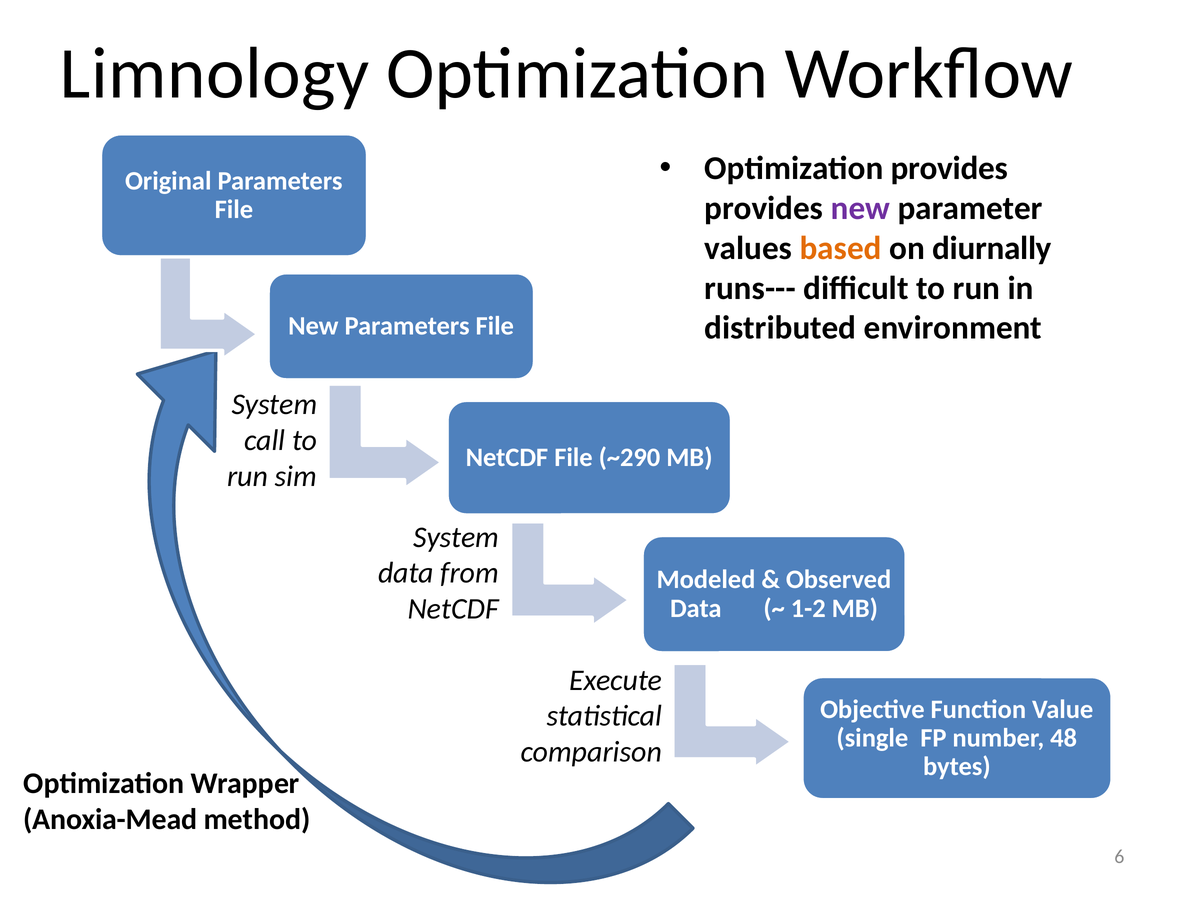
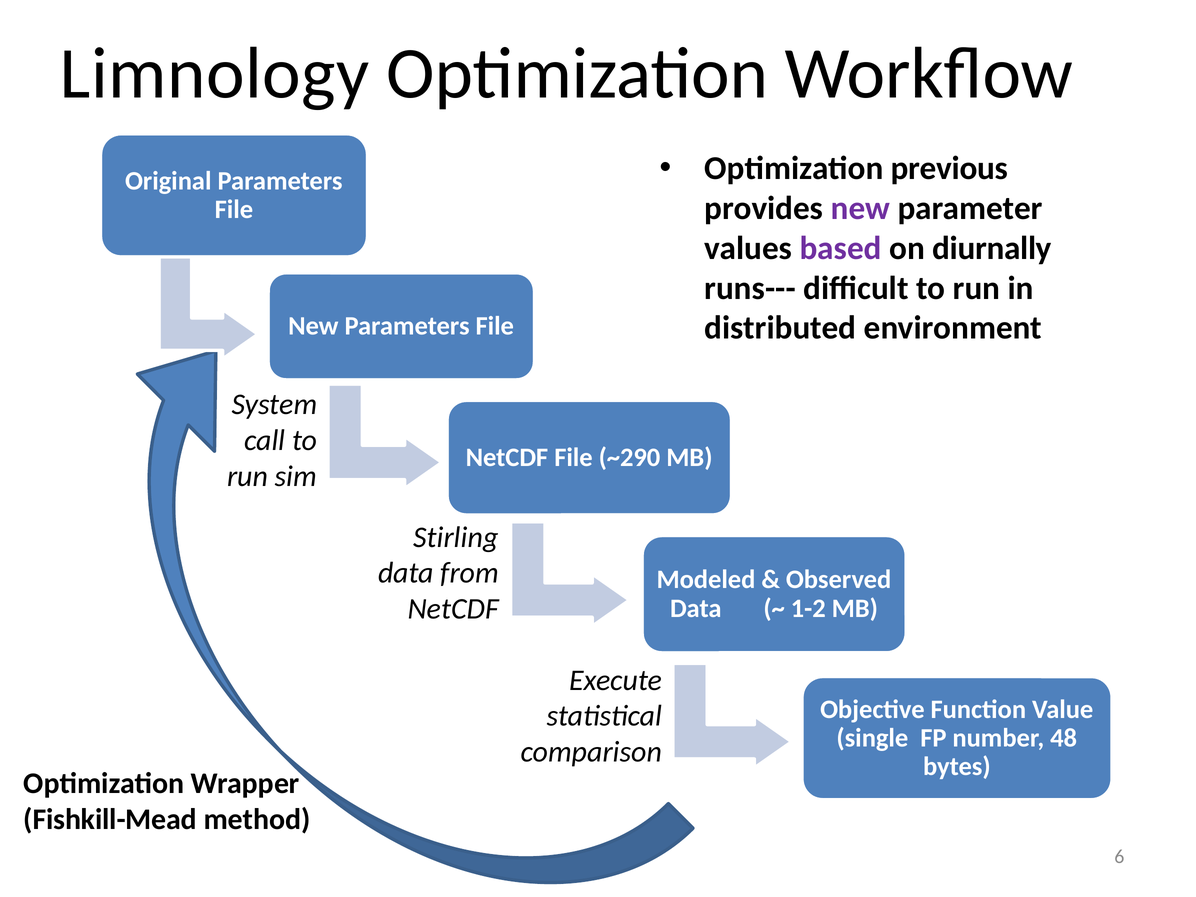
Optimization provides: provides -> previous (949, 168)
based colour: orange -> purple (841, 248)
System: System -> Stirling (456, 537)
Anoxia-Mead: Anoxia-Mead -> Fishkill-Mead (110, 819)
